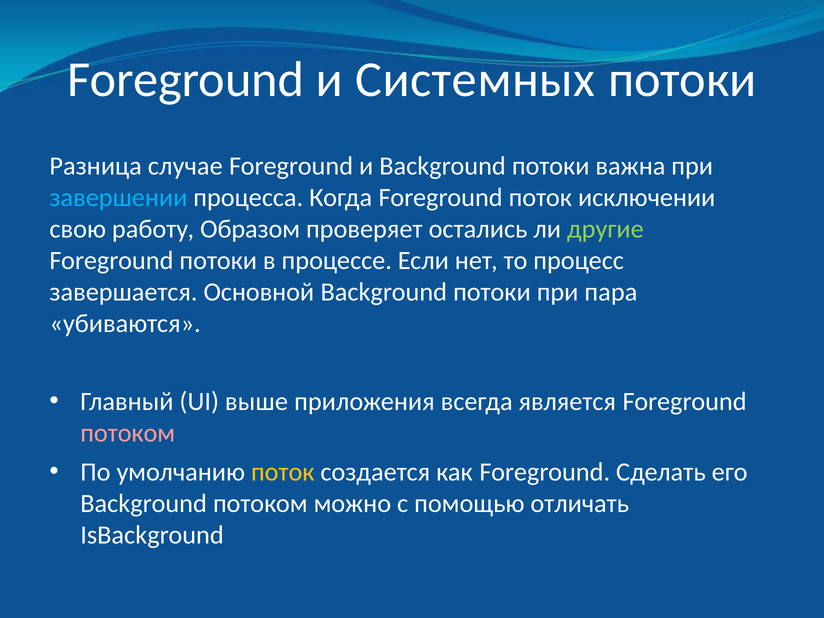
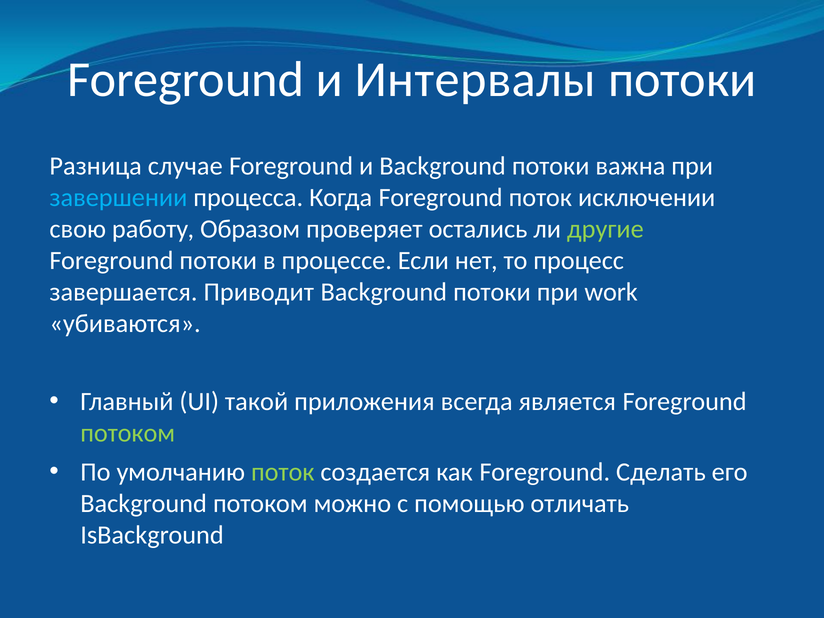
Системных: Системных -> Интервалы (475, 80)
Основной: Основной -> Приводит (259, 292)
пара: пара -> work (611, 292)
выше: выше -> такой (257, 402)
потоком colour: pink -> light green (128, 433)
поток colour: yellow -> light green (283, 472)
